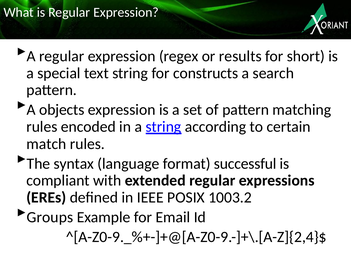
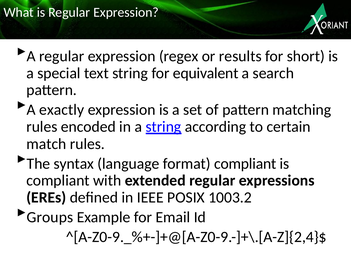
constructs: constructs -> equivalent (206, 73)
objects: objects -> exactly (62, 109)
format successful: successful -> compliant (245, 163)
